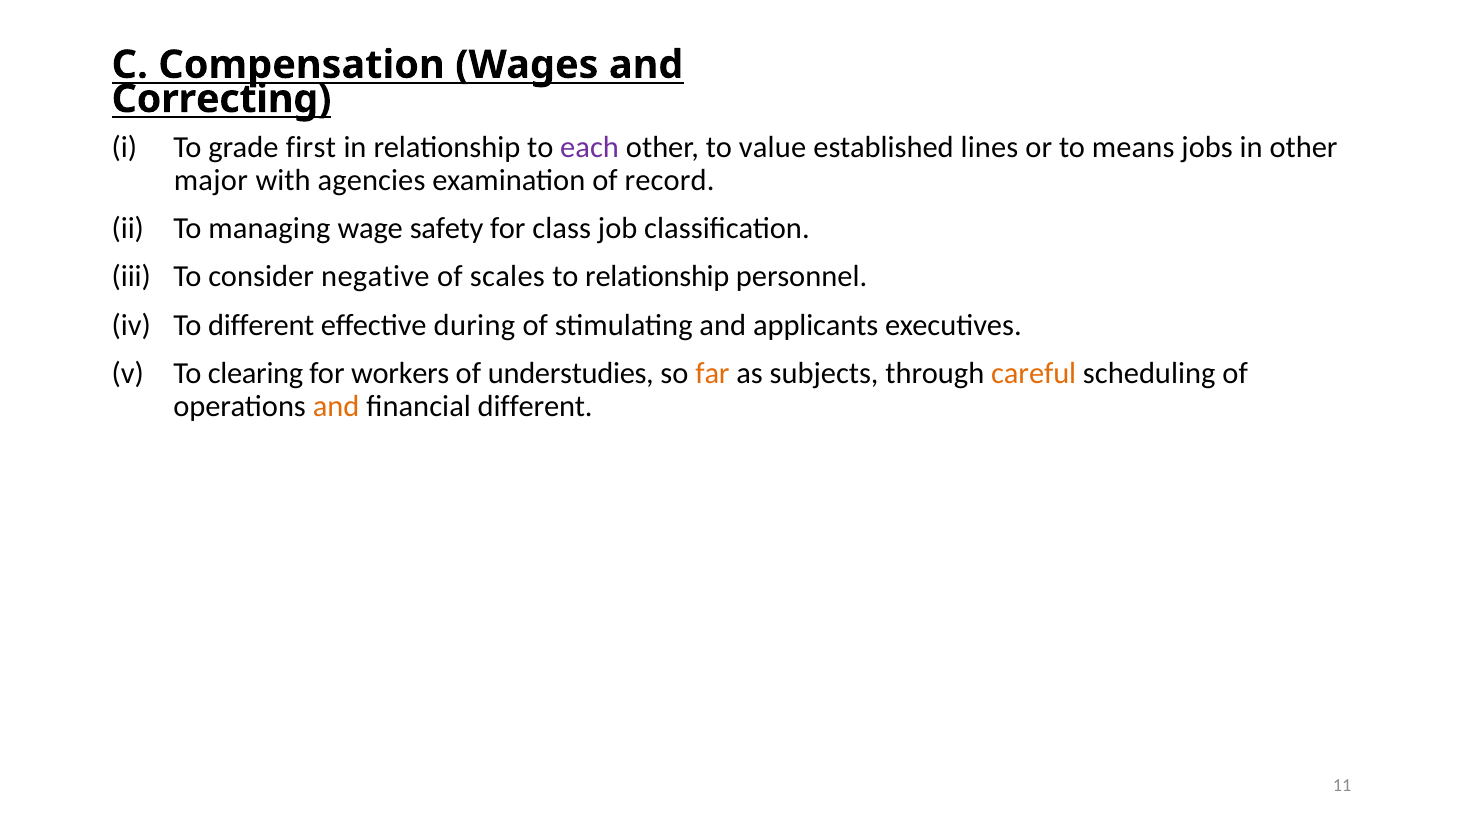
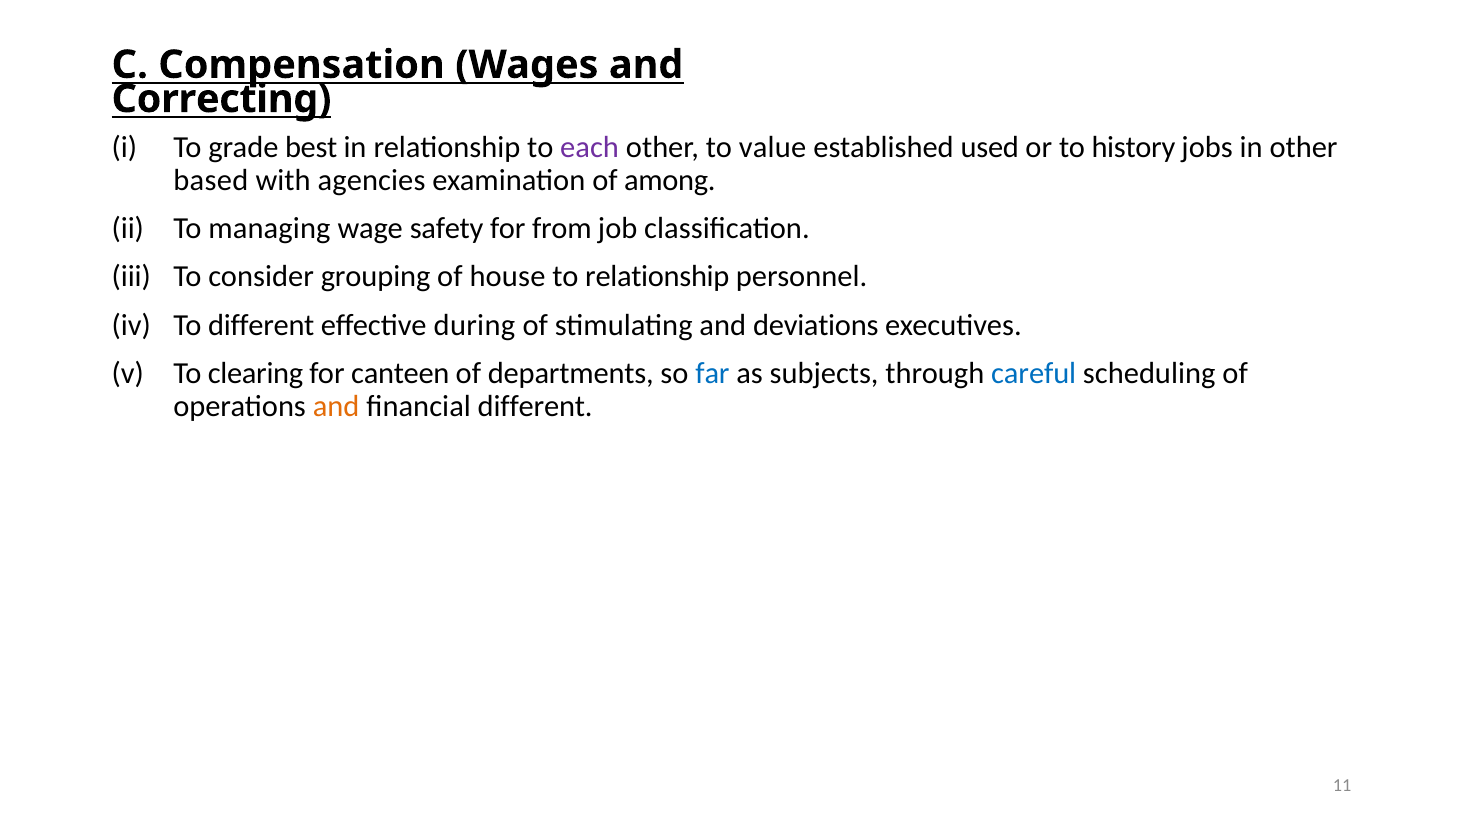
first: first -> best (311, 148)
lines: lines -> used (990, 148)
means: means -> history (1133, 148)
major: major -> based (211, 180)
record: record -> among (670, 180)
class: class -> from (562, 229)
negative: negative -> grouping (376, 277)
scales: scales -> house (507, 277)
applicants: applicants -> deviations (816, 325)
workers: workers -> canteen (400, 373)
understudies: understudies -> departments (571, 373)
far colour: orange -> blue (712, 373)
careful colour: orange -> blue (1034, 373)
